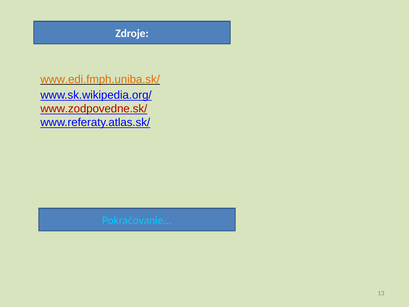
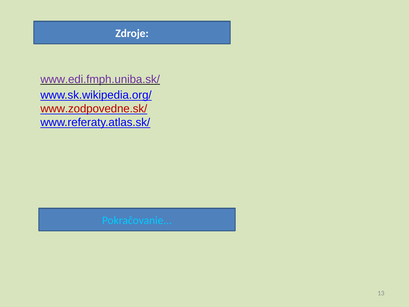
www.edi.fmph.uniba.sk/ colour: orange -> purple (100, 79)
